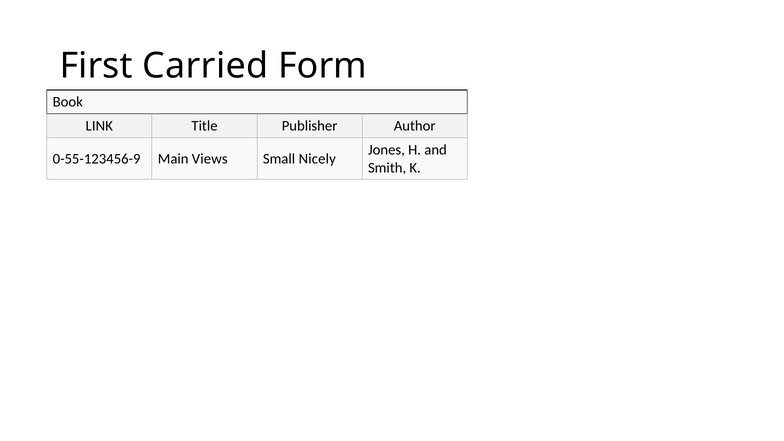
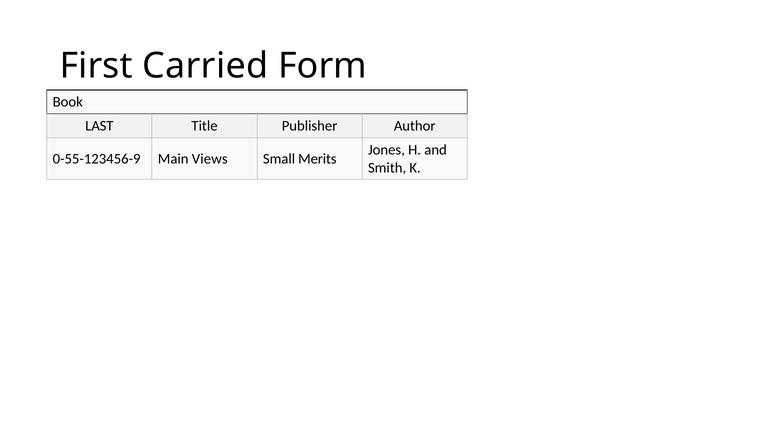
LINK: LINK -> LAST (99, 126)
Nicely: Nicely -> Merits (317, 159)
